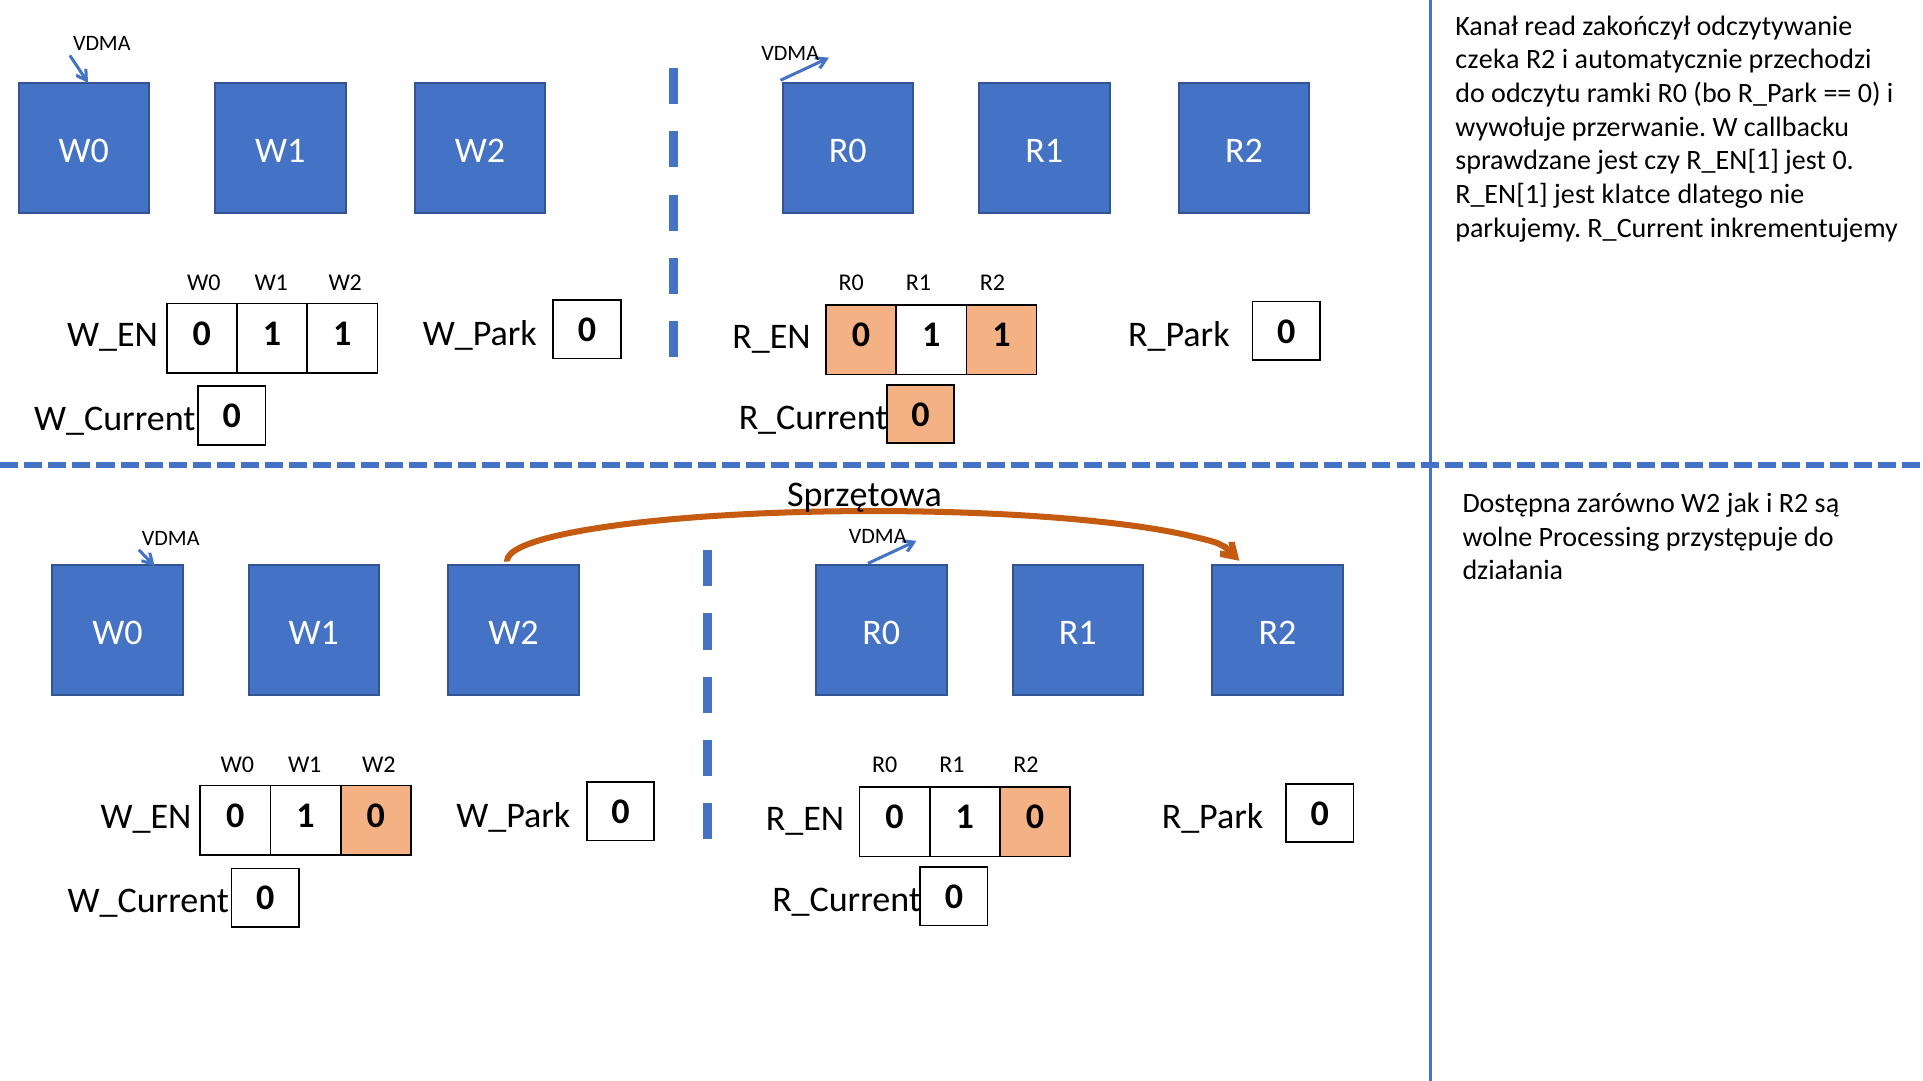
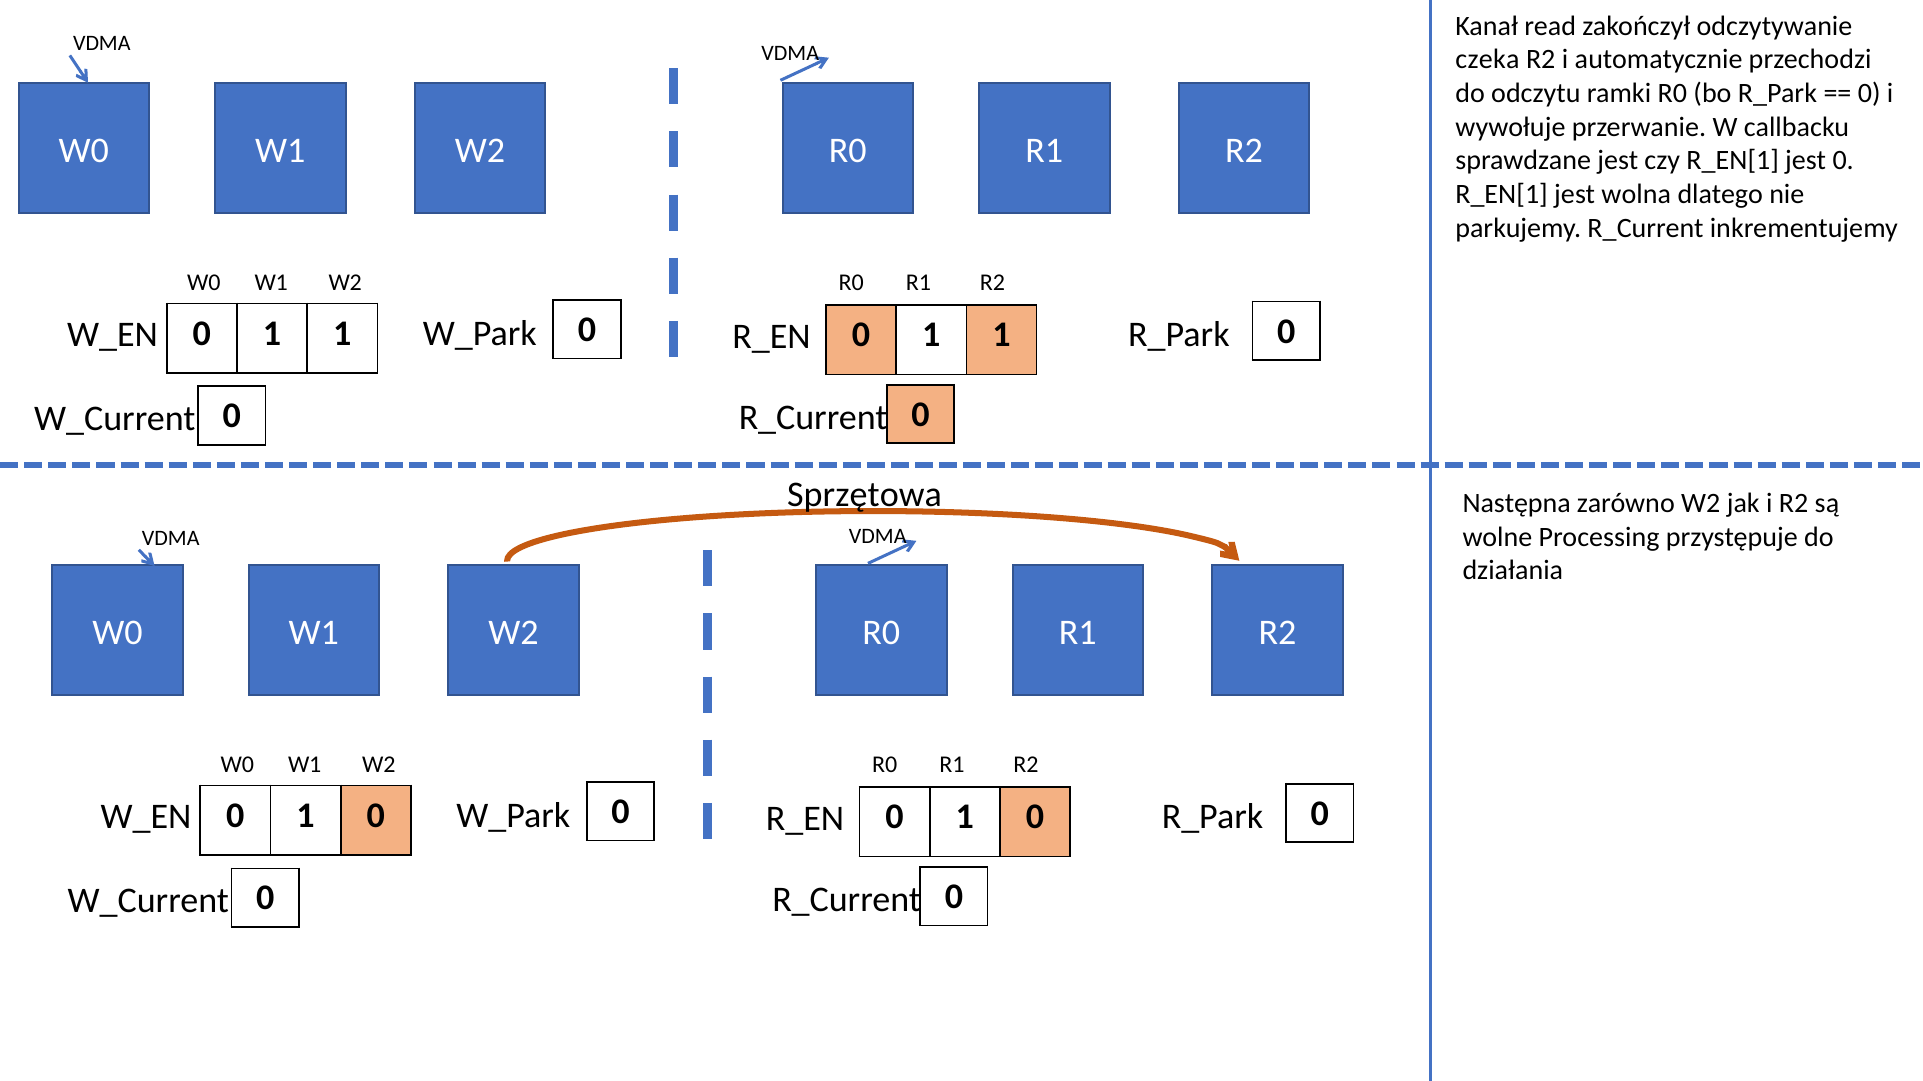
klatce: klatce -> wolna (1636, 194)
Dostępna: Dostępna -> Następna (1517, 503)
